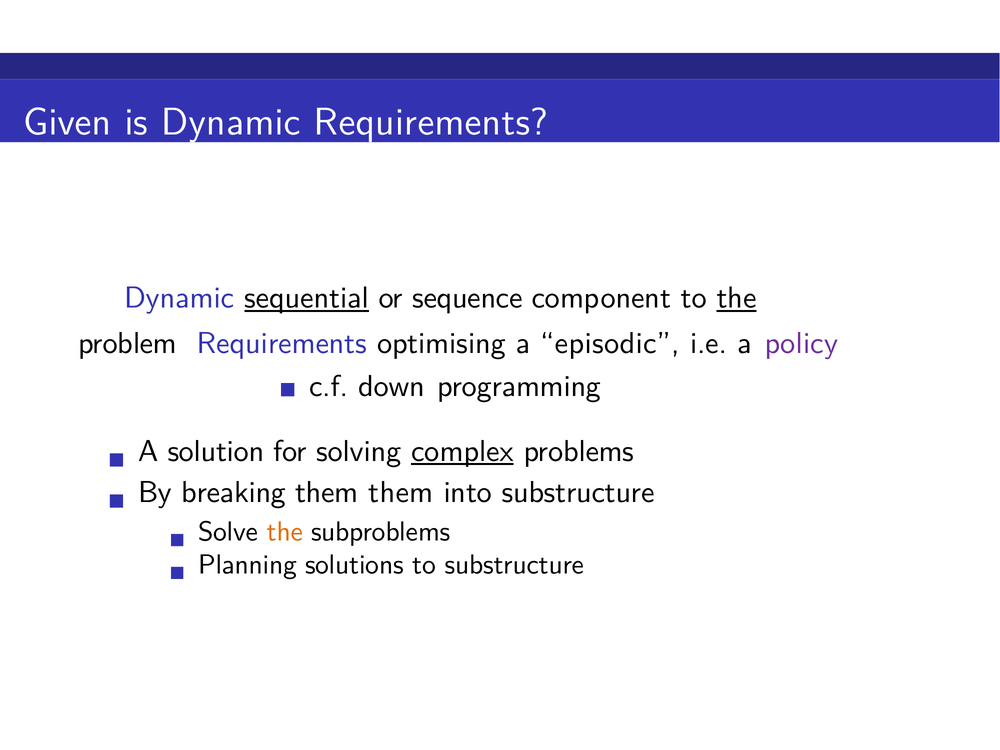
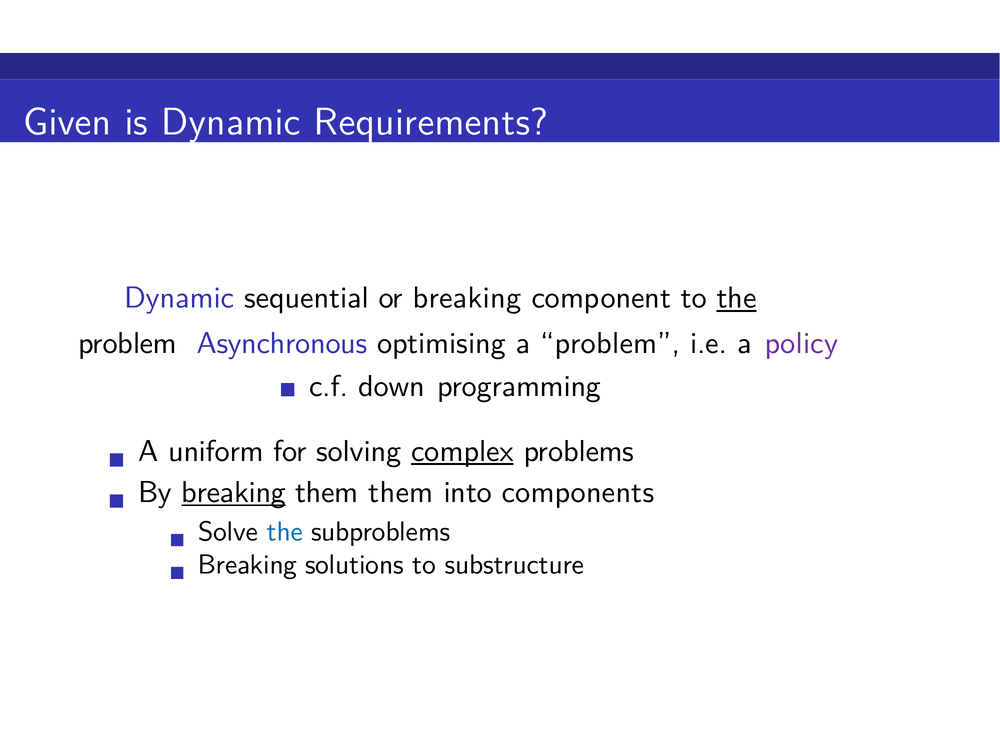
sequential underline: present -> none (307, 298)
or sequence: sequence -> breaking (467, 298)
problem Requirements: Requirements -> Asynchronous (282, 344)
a episodic: episodic -> problem (610, 344)
solution: solution -> uniform (216, 452)
breaking underline: none -> present (234, 493)
into substructure: substructure -> components (578, 493)
the colour: orange -> blue (285, 532)
Planning: Planning -> Breaking (248, 565)
